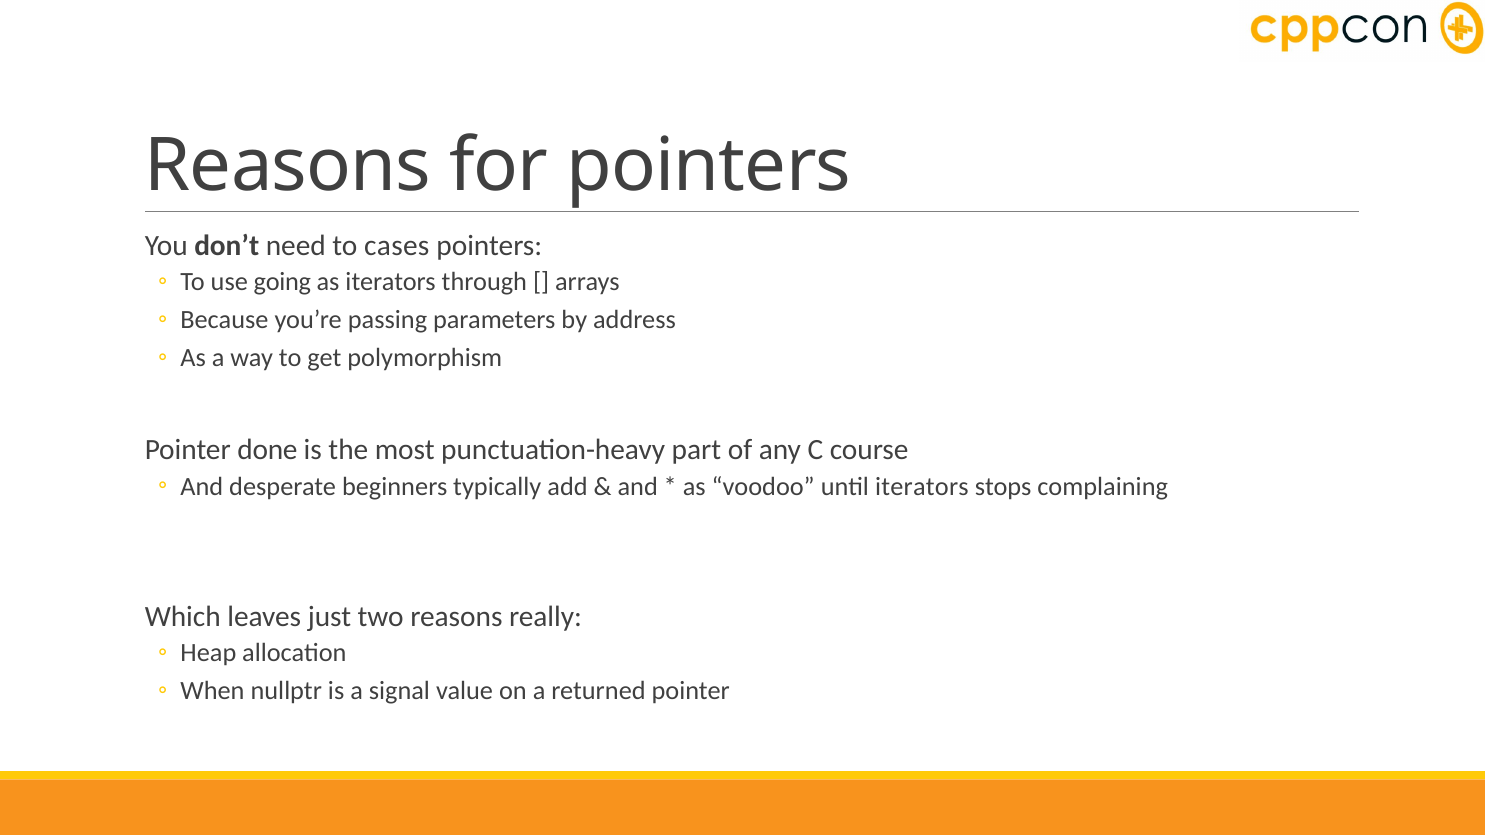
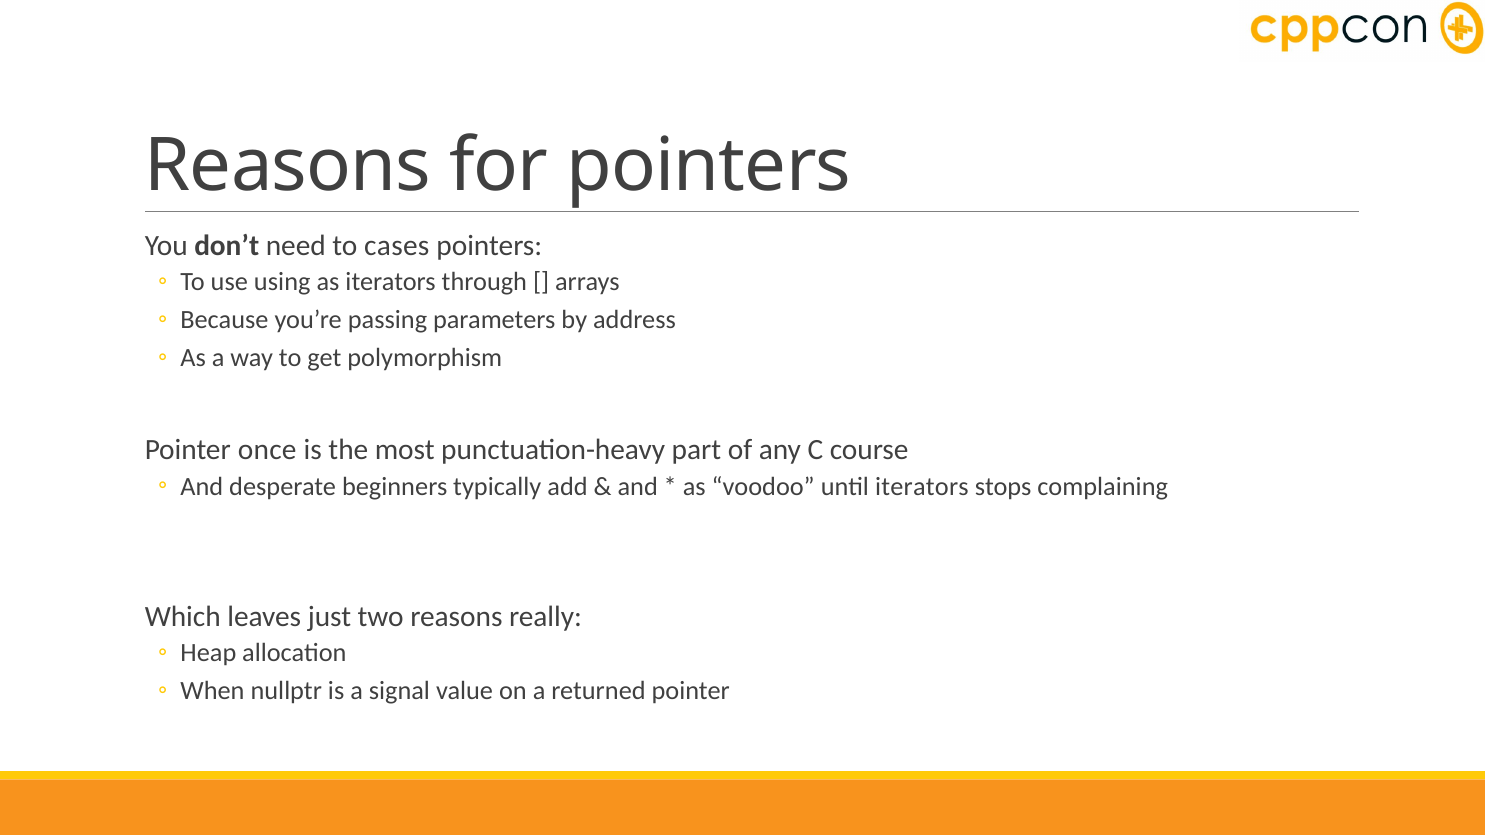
going: going -> using (282, 282)
done: done -> once (267, 450)
